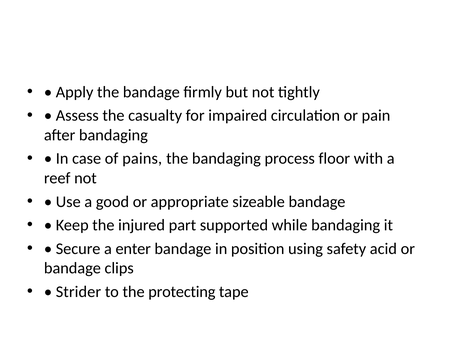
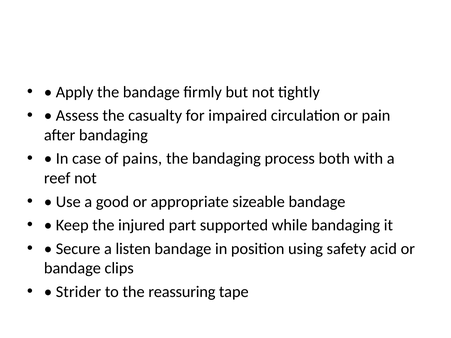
floor: floor -> both (334, 159)
enter: enter -> listen (133, 249)
protecting: protecting -> reassuring (182, 292)
